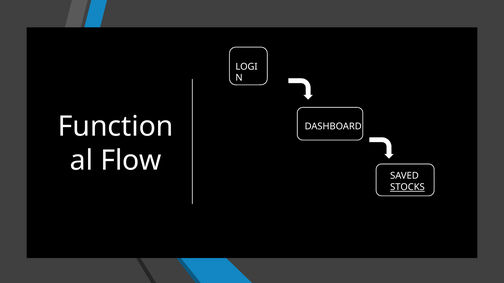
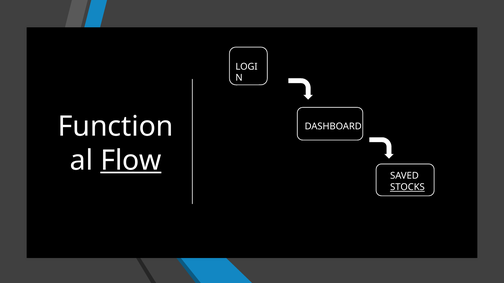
Flow underline: none -> present (131, 161)
